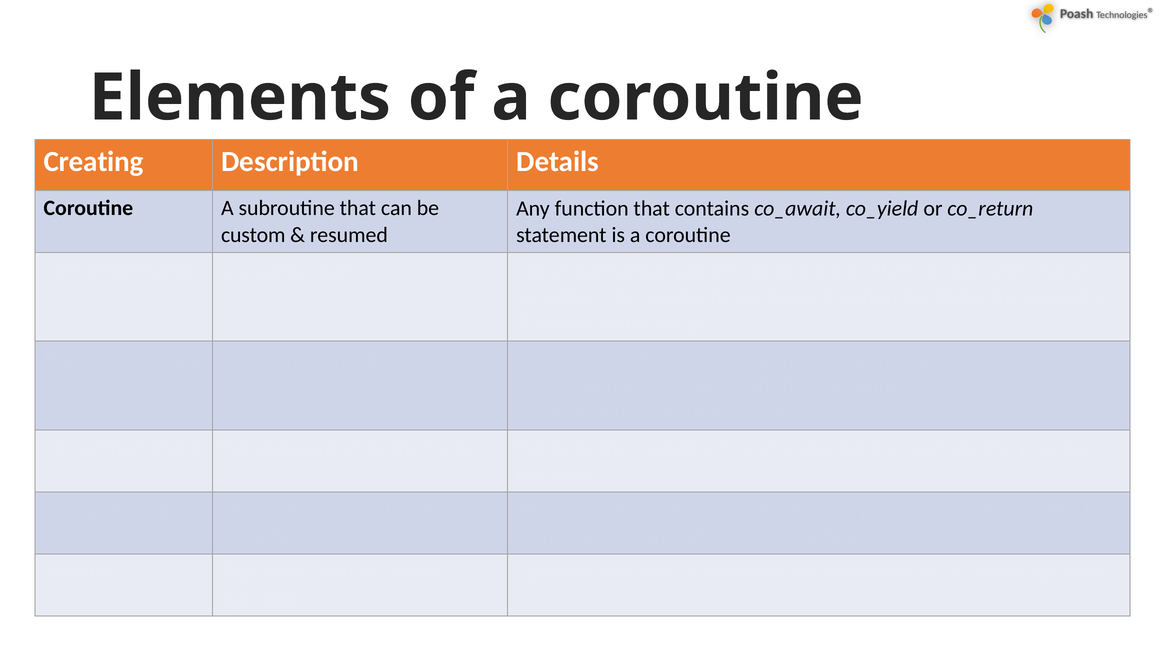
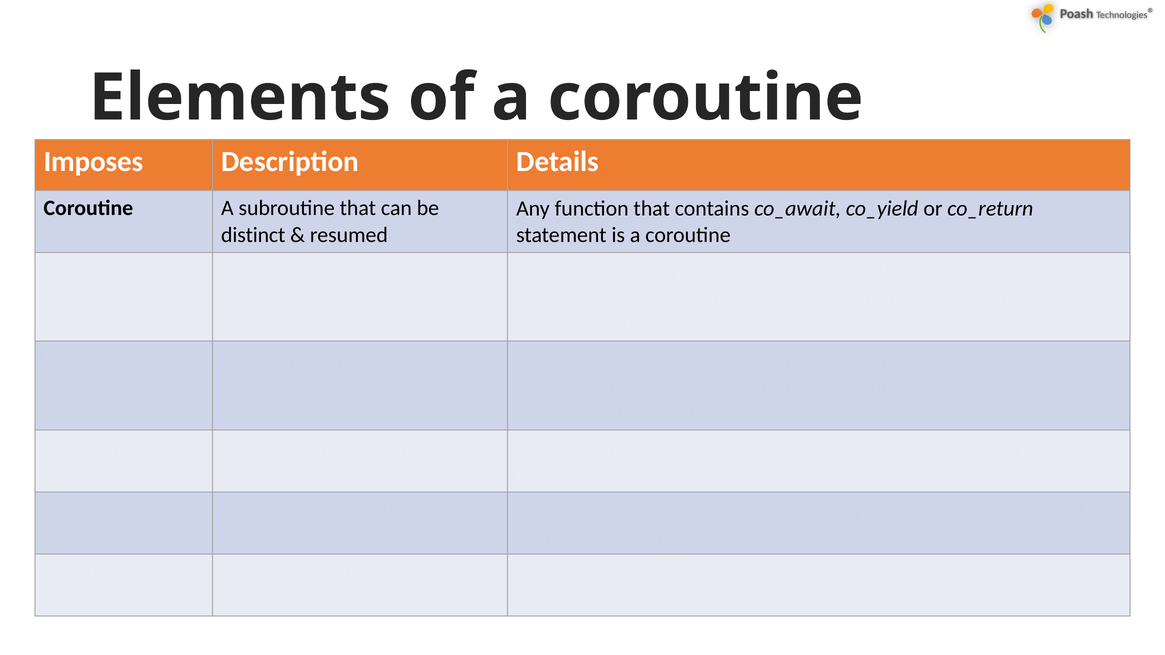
Creating: Creating -> Imposes (94, 162)
custom: custom -> distinct (253, 235)
